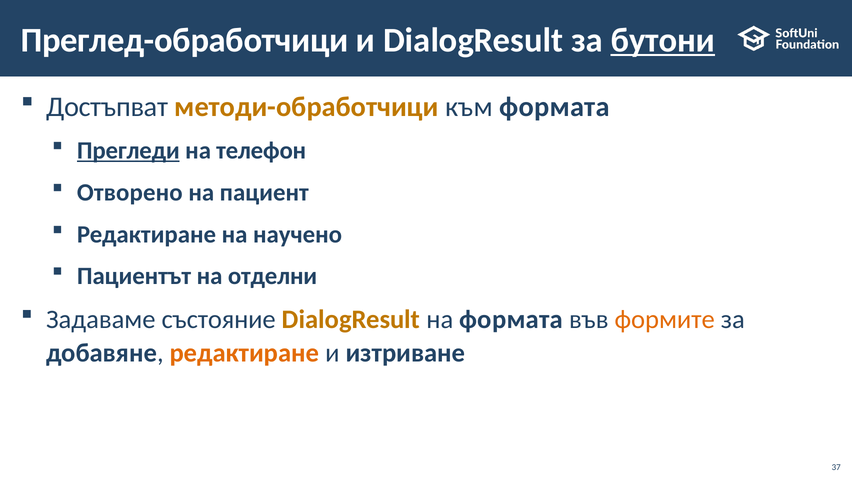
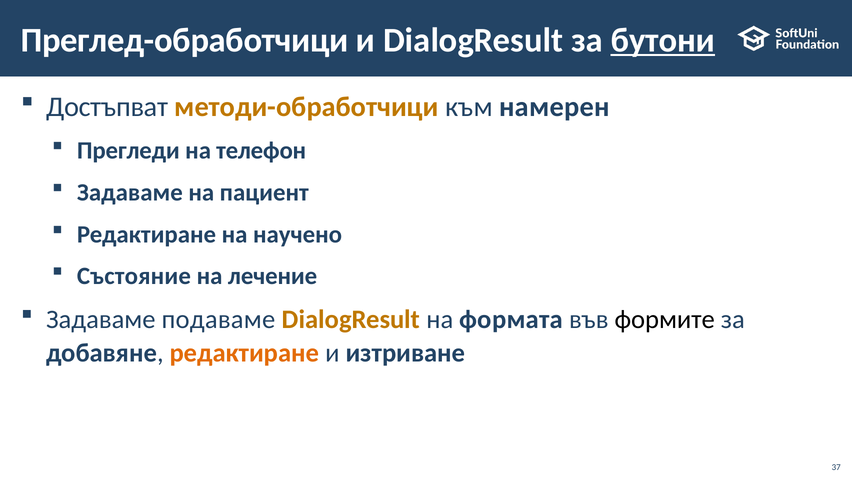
към формата: формата -> намерен (554, 107)
Прегледи underline: present -> none (128, 151)
Отворено: Отворено -> Задаваме (130, 193)
Пациентът: Пациентът -> Състояние (134, 276)
отделни: отделни -> лечение (273, 276)
състояние: състояние -> подаваме (218, 320)
формите colour: orange -> black (665, 320)
